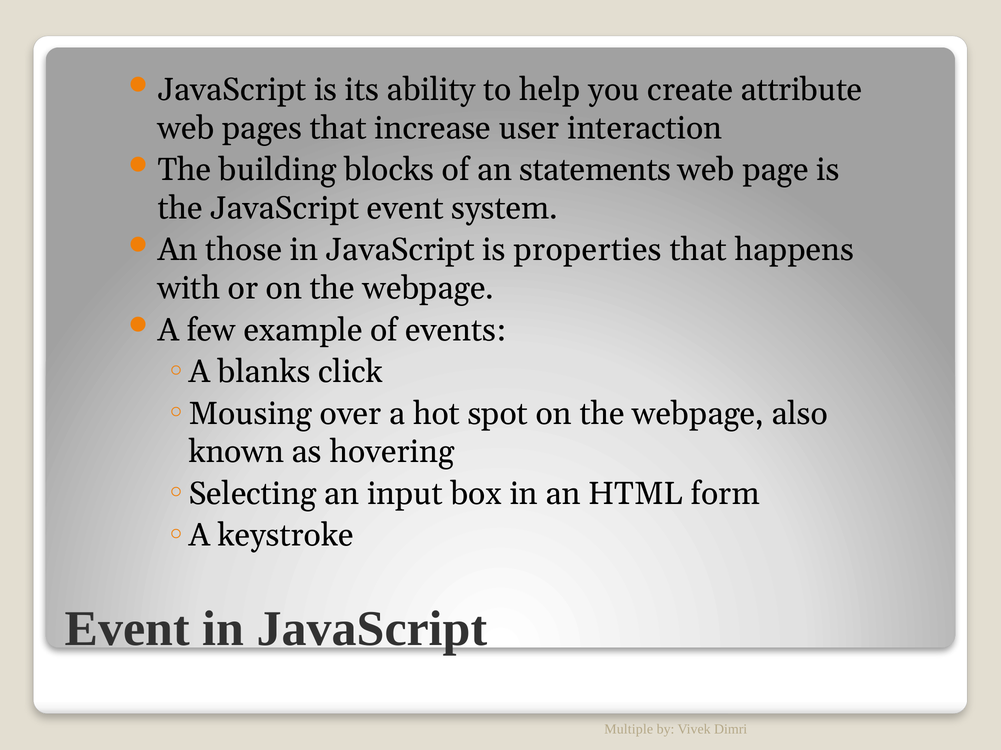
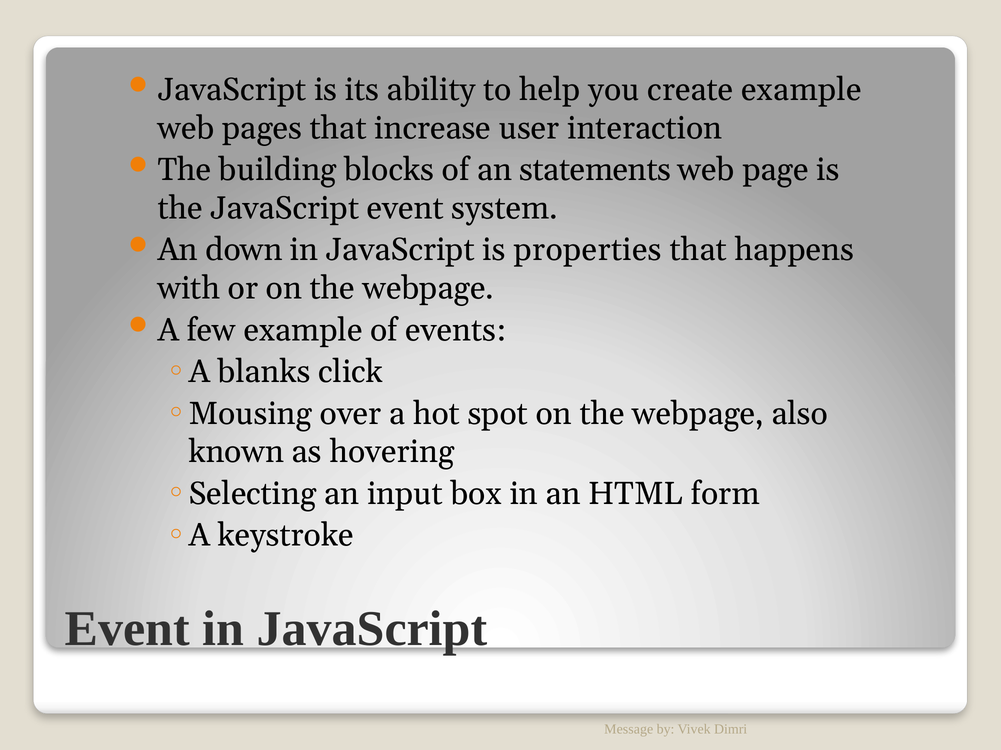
create attribute: attribute -> example (801, 90)
those: those -> down (244, 250)
Multiple: Multiple -> Message (629, 730)
